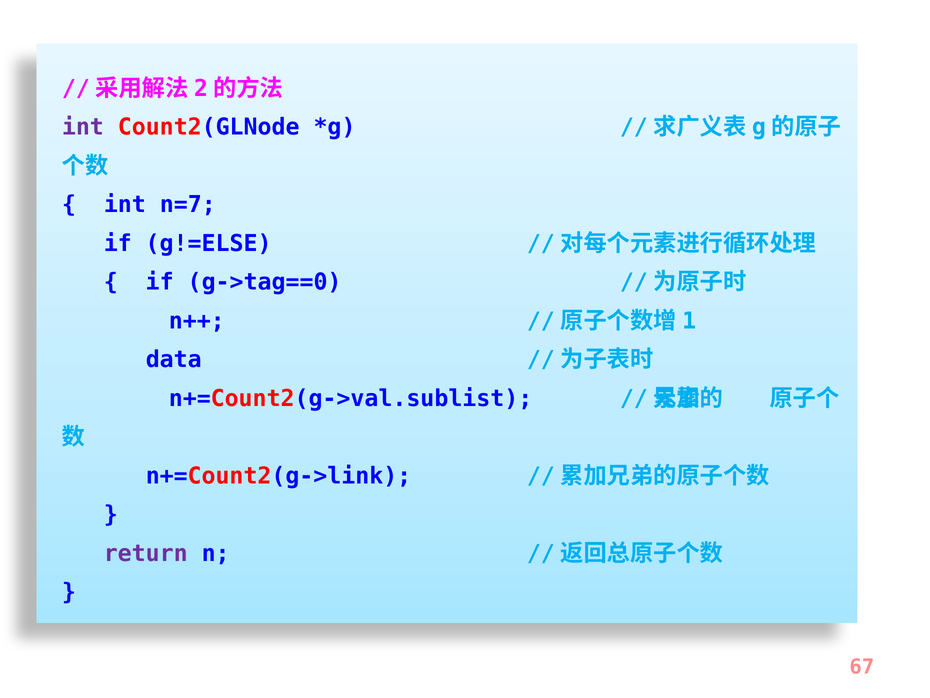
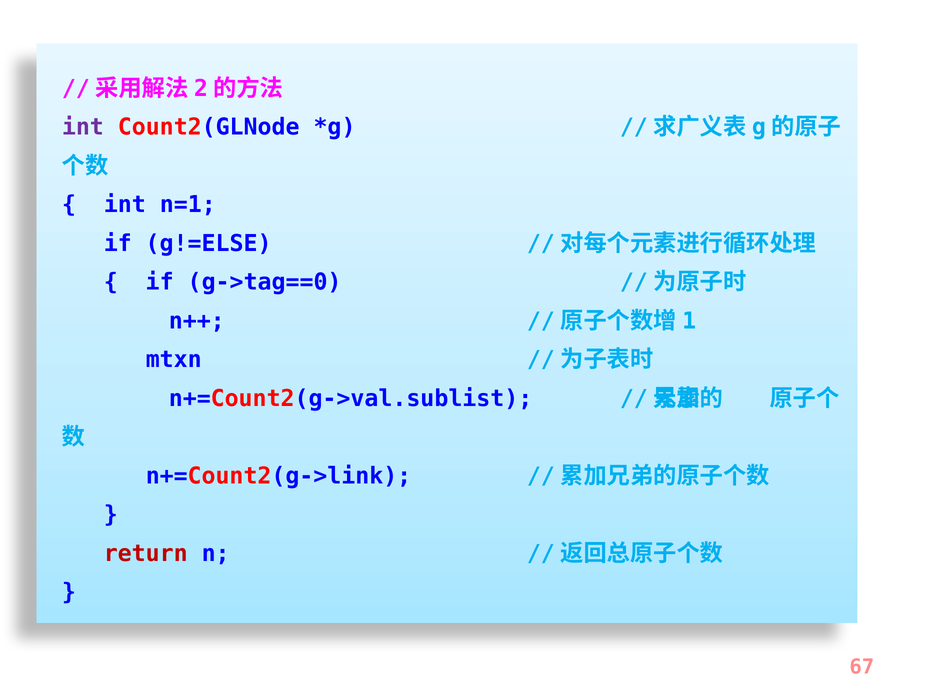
n=7: n=7 -> n=1 (188, 205)
data: data -> mtxn (174, 359)
return colour: purple -> red (146, 553)
